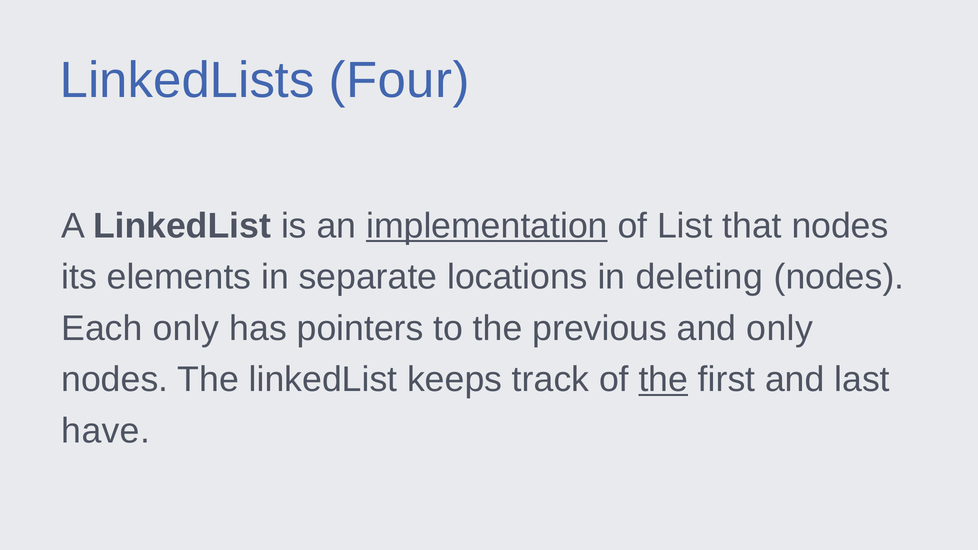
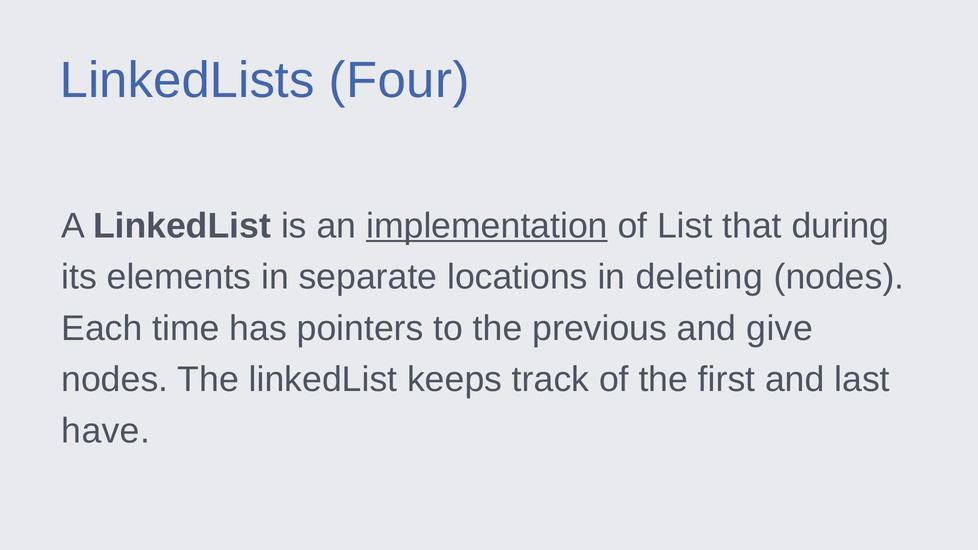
that nodes: nodes -> during (840, 226)
Each only: only -> time (186, 328)
and only: only -> give (780, 328)
the underline: present -> none (663, 380)
